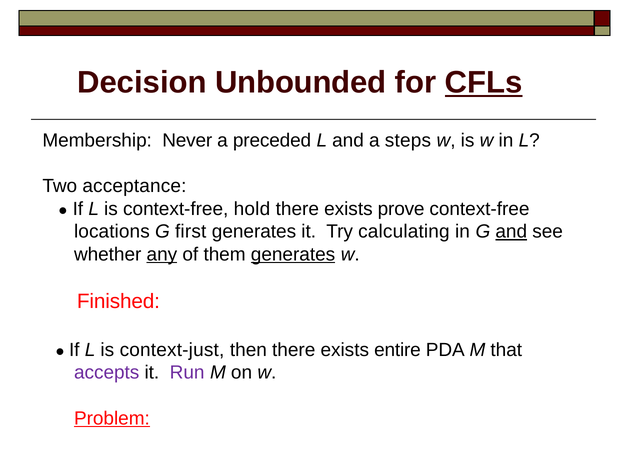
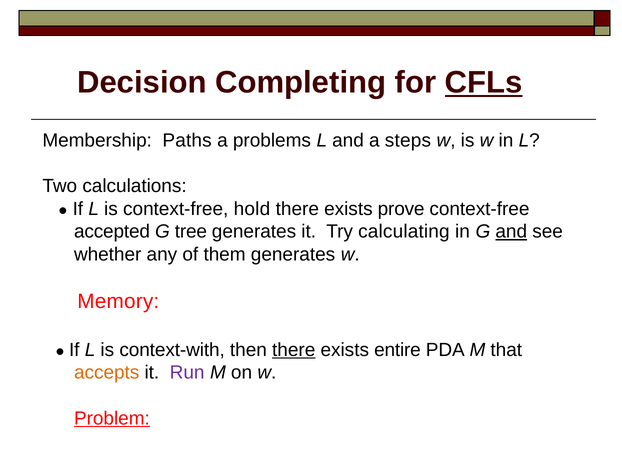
Unbounded: Unbounded -> Completing (301, 82)
Never: Never -> Paths (187, 140)
preceded: preceded -> problems (272, 140)
acceptance: acceptance -> calculations (135, 186)
locations: locations -> accepted (112, 231)
first: first -> tree (191, 231)
any underline: present -> none (162, 254)
generates underline: present -> none (293, 254)
Finished: Finished -> Memory (118, 301)
context-just: context-just -> context-with (172, 350)
there underline: none -> present (294, 350)
accepts colour: purple -> orange (107, 372)
